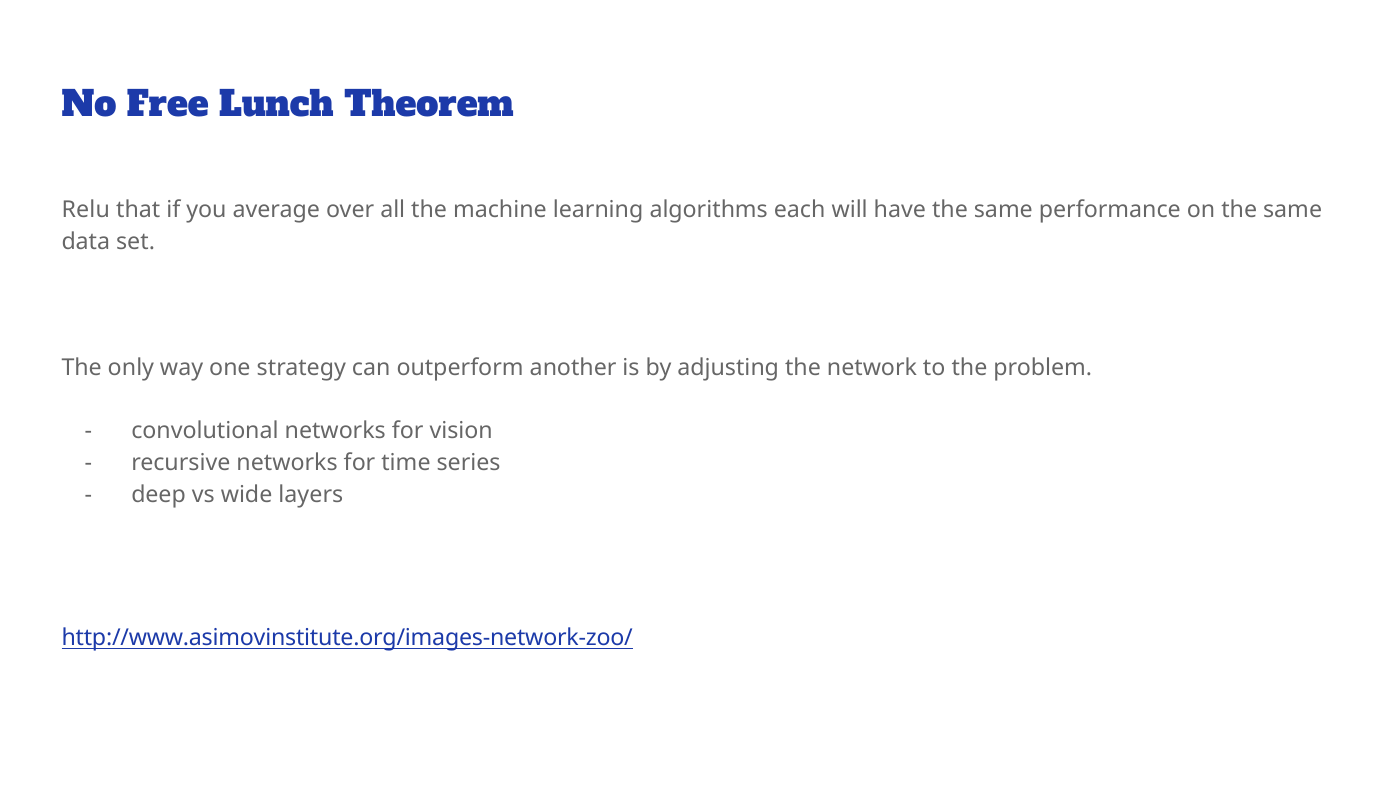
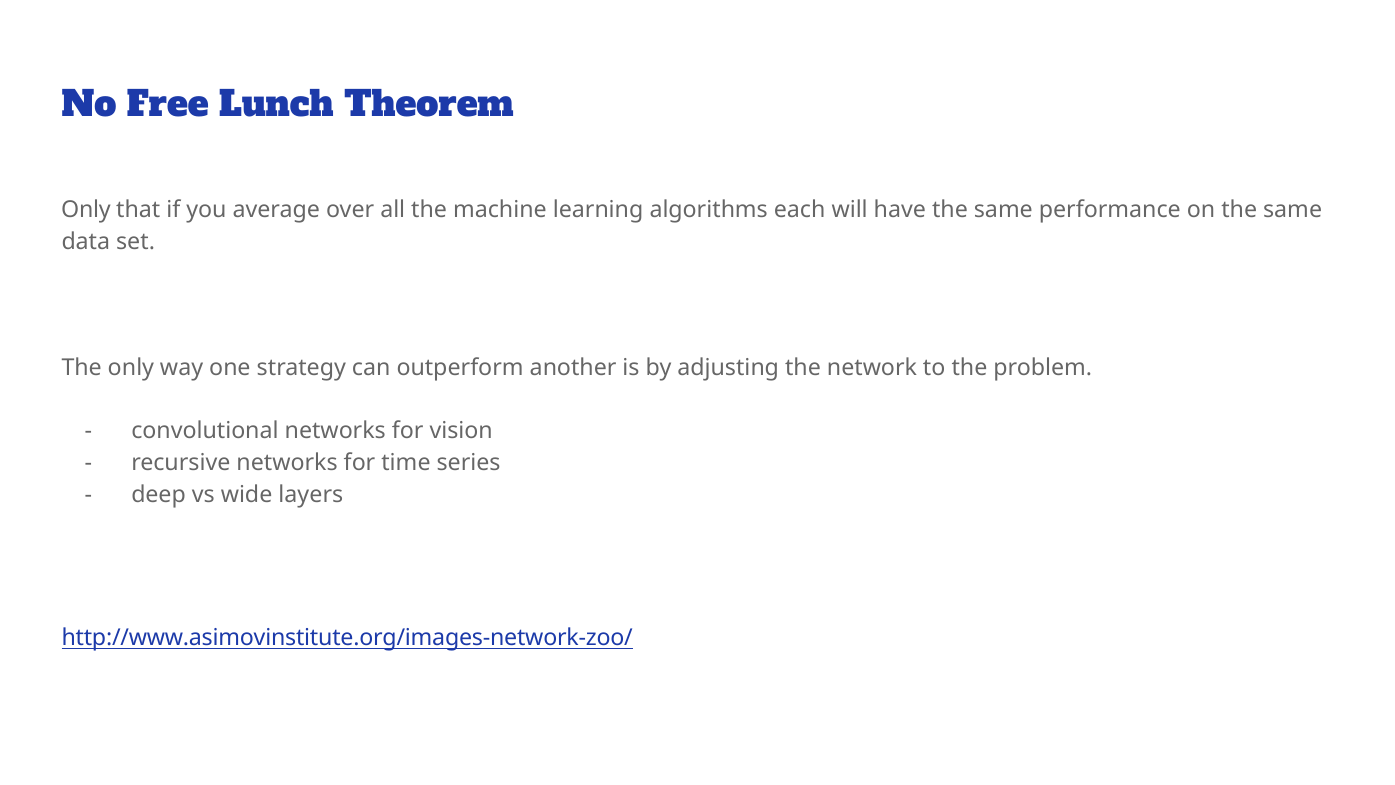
Relu: Relu -> Only (86, 209)
